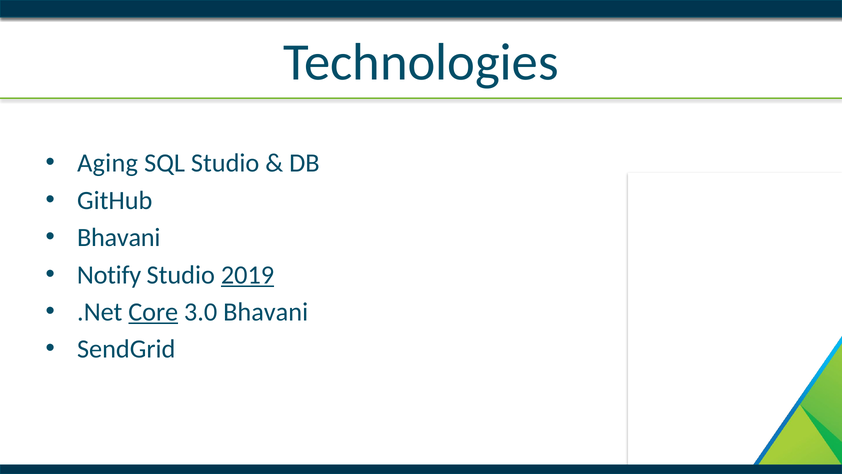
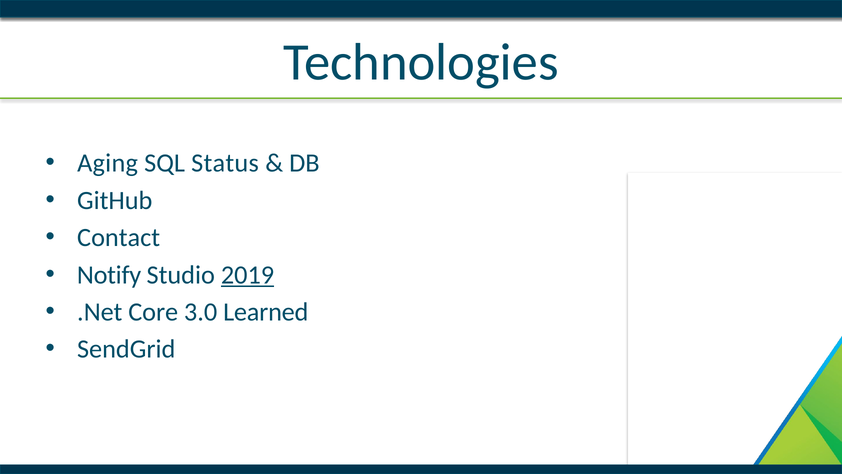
SQL Studio: Studio -> Status (225, 163)
Bhavani: Bhavani -> Contact (119, 237)
Core underline: present -> none (153, 312)
3.0 Bhavani: Bhavani -> Learned (266, 312)
